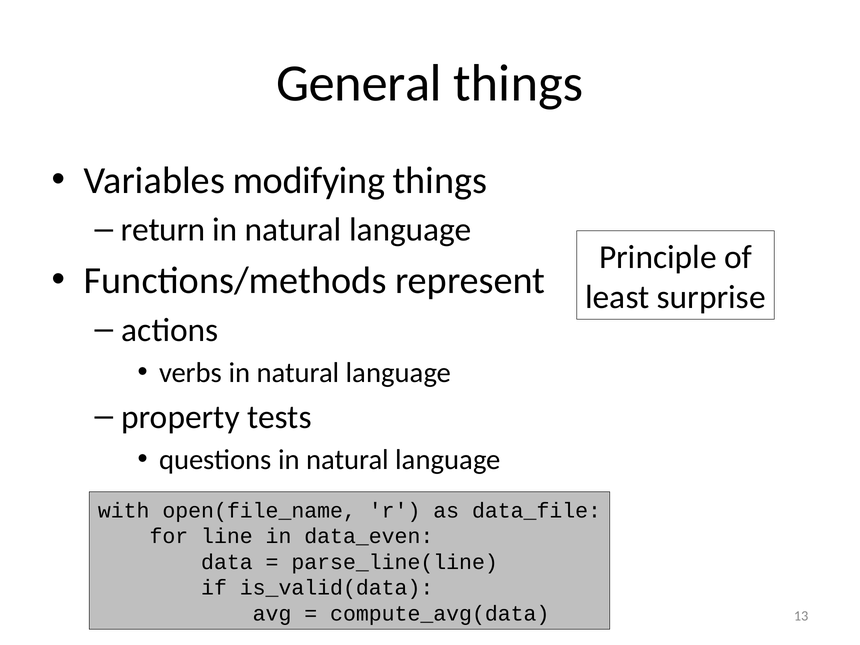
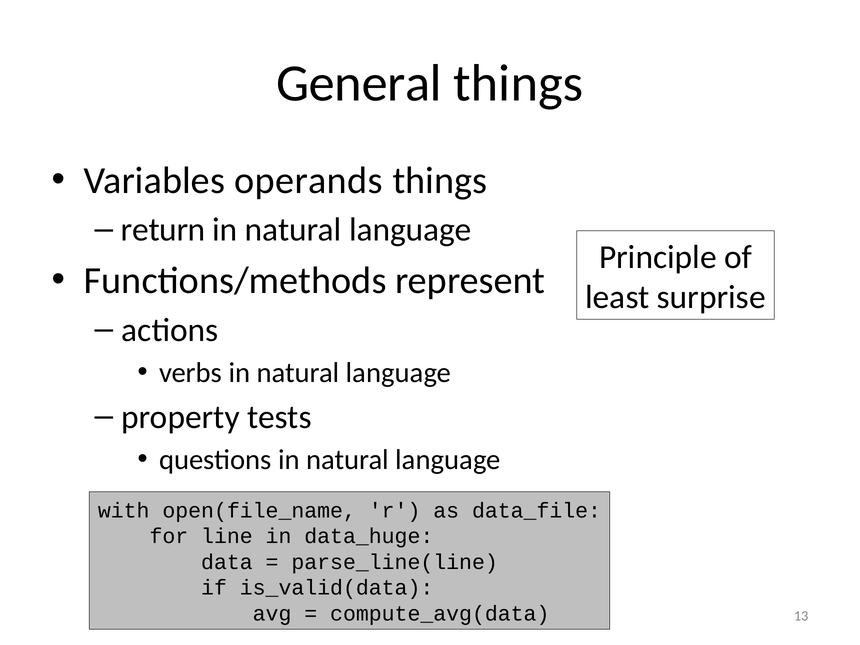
modifying: modifying -> operands (309, 180)
data_even: data_even -> data_huge (369, 536)
